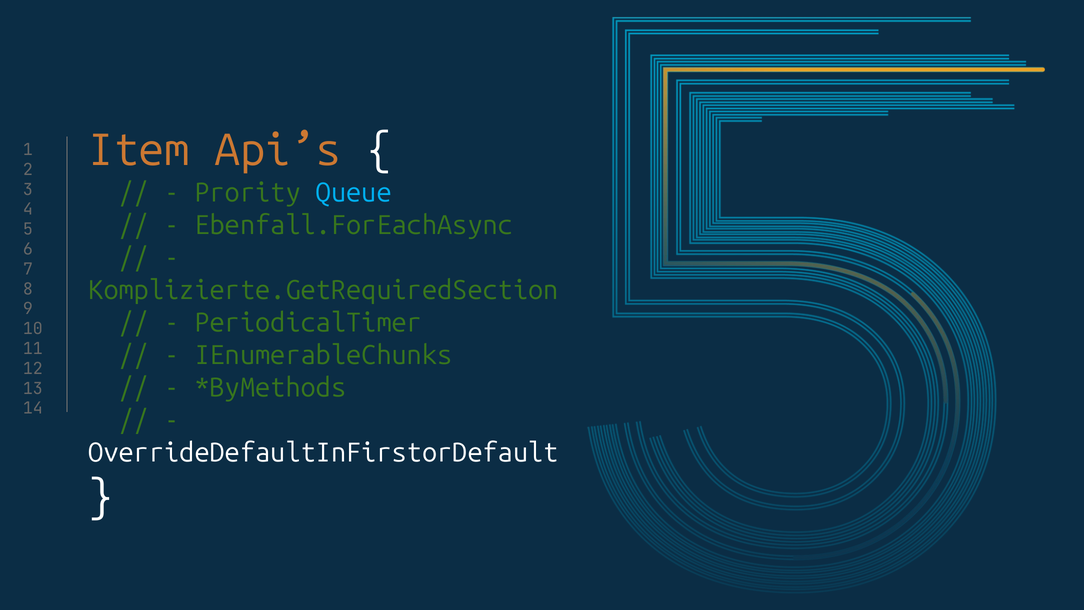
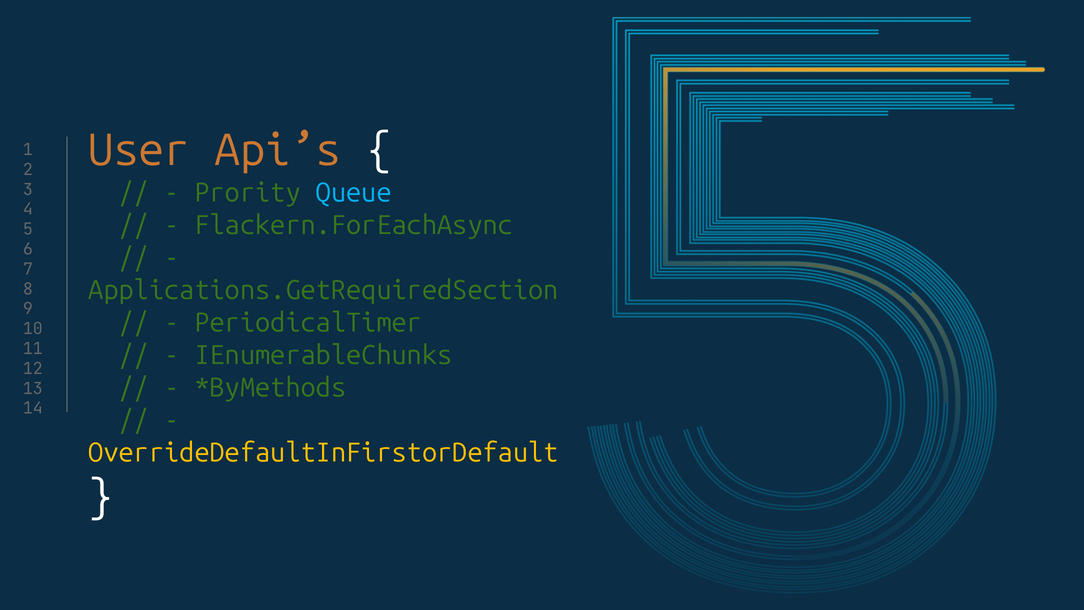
Item: Item -> User (139, 150)
Ebenfall.ForEachAsync: Ebenfall.ForEachAsync -> Flackern.ForEachAsync (354, 225)
Komplizierte.GetRequiredSection: Komplizierte.GetRequiredSection -> Applications.GetRequiredSection (323, 290)
OverrideDefaultInFirstorDefault colour: white -> yellow (323, 453)
